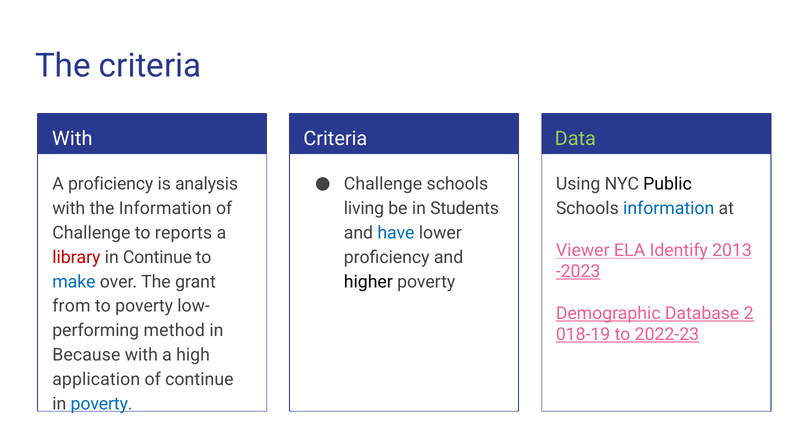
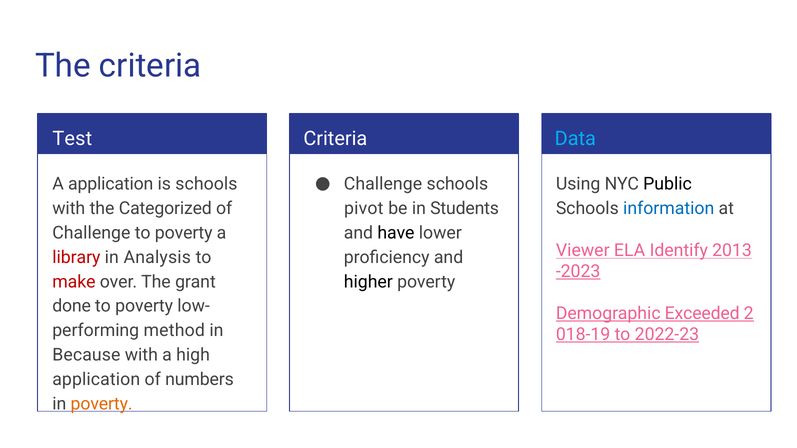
With: With -> Test (72, 139)
Data colour: light green -> light blue (575, 139)
A proficiency: proficiency -> application (111, 184)
is analysis: analysis -> schools (206, 184)
the Information: Information -> Categorized (165, 209)
living: living -> pivot (364, 209)
reports: reports -> poverty (184, 233)
have colour: blue -> black (396, 233)
in Continue: Continue -> Analysis (157, 258)
make colour: blue -> red (74, 282)
from: from -> done (72, 306)
Database: Database -> Exceeded (702, 314)
of continue: continue -> numbers (199, 380)
poverty colour: blue -> orange (102, 404)
